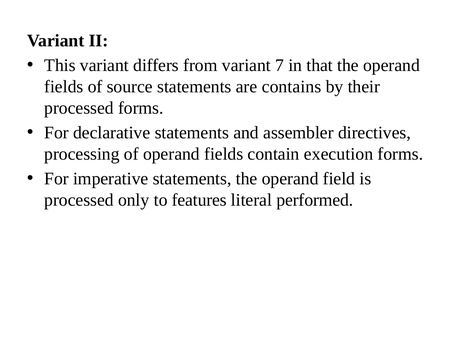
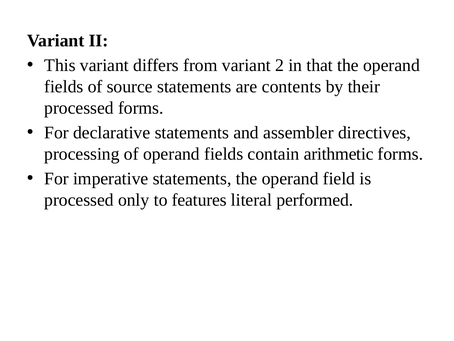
7: 7 -> 2 (280, 65)
contains: contains -> contents (292, 87)
execution: execution -> arithmetic (339, 154)
